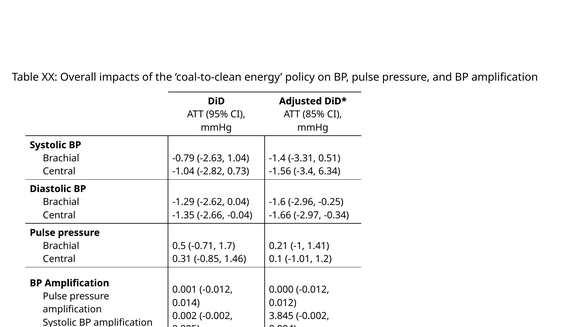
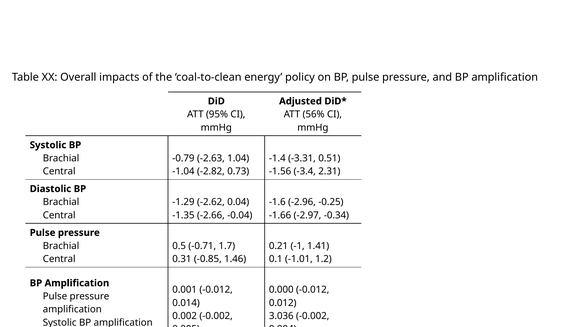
85%: 85% -> 56% (314, 114)
6.34: 6.34 -> 2.31 (329, 171)
3.845: 3.845 -> 3.036 (281, 316)
